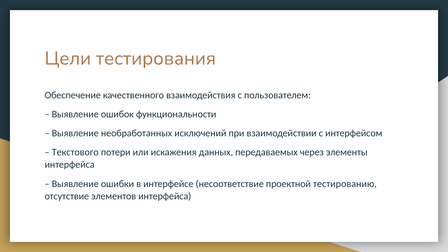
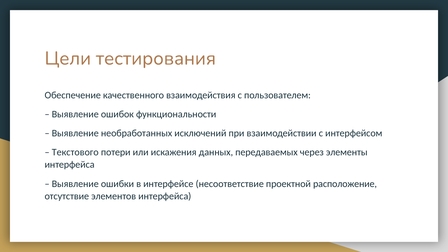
тестированию: тестированию -> расположение (345, 184)
